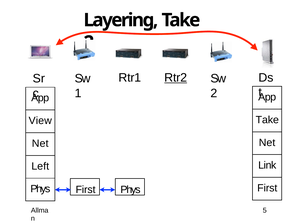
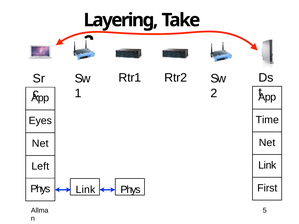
Rtr2 underline: present -> none (176, 78)
Take: Take -> Time (267, 120)
View: View -> Eyes (40, 121)
First: First -> Link (86, 190)
